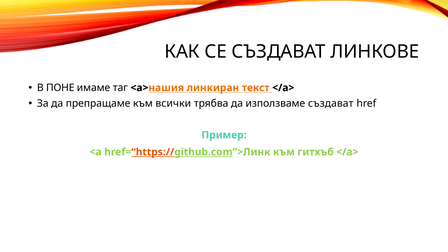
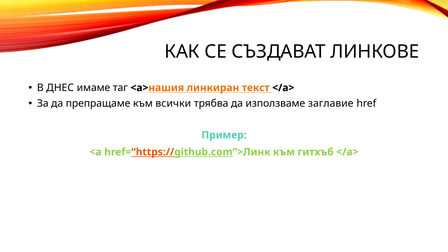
ПОНЕ: ПОНЕ -> ДНЕС (60, 88)
използваме създават: създават -> заглавие (331, 104)
